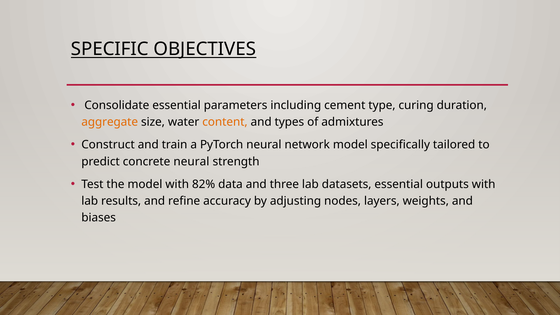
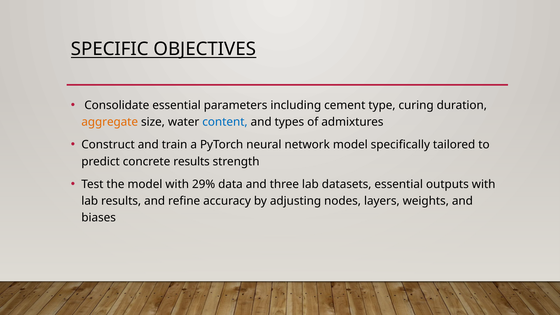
content colour: orange -> blue (225, 122)
concrete neural: neural -> results (192, 162)
82%: 82% -> 29% (204, 184)
